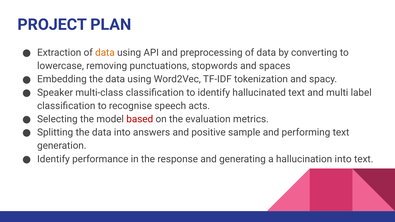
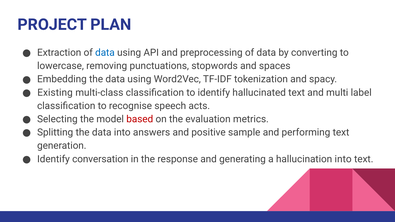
data colour: orange -> blue (105, 53)
Speaker: Speaker -> Existing (55, 93)
performance: performance -> conversation (100, 159)
